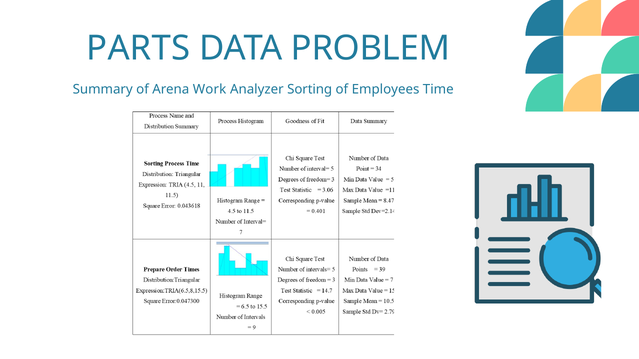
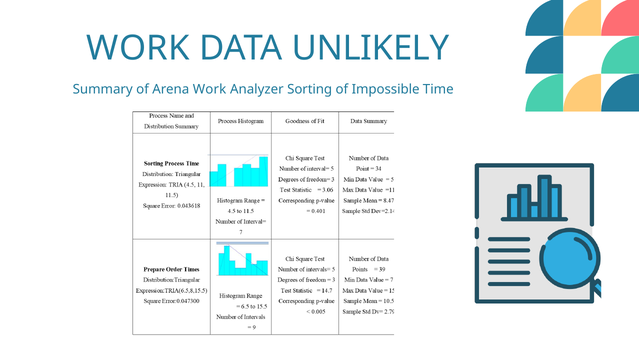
PARTS: PARTS -> WORK (138, 48)
PROBLEM: PROBLEM -> UNLIKELY (371, 48)
Employees: Employees -> Impossible (386, 89)
